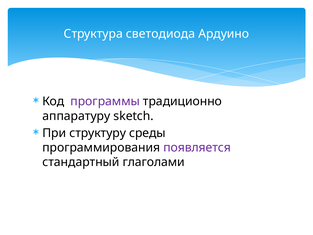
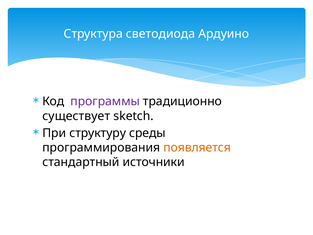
аппаратуру: аппаратуру -> существует (76, 116)
появляется colour: purple -> orange (197, 147)
глаголами: глаголами -> источники (154, 162)
